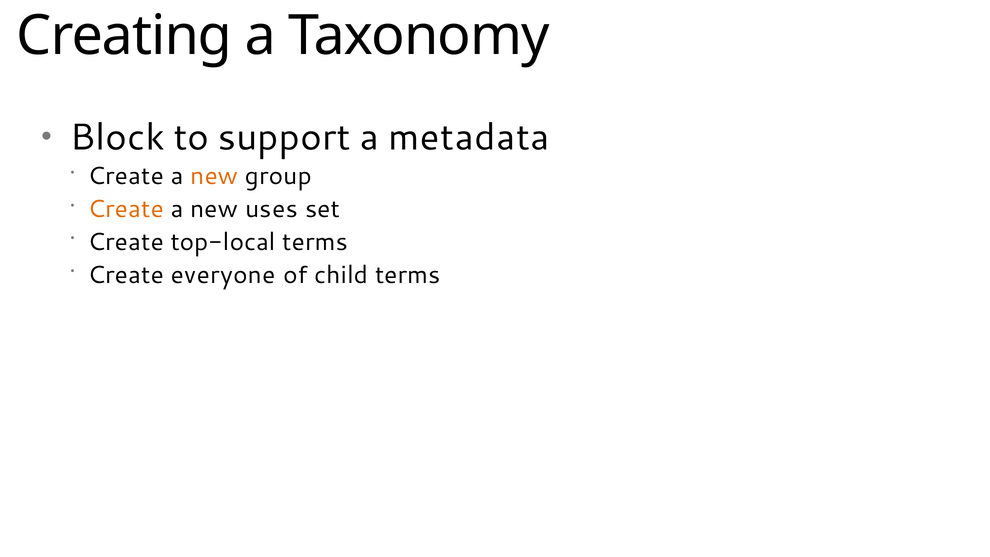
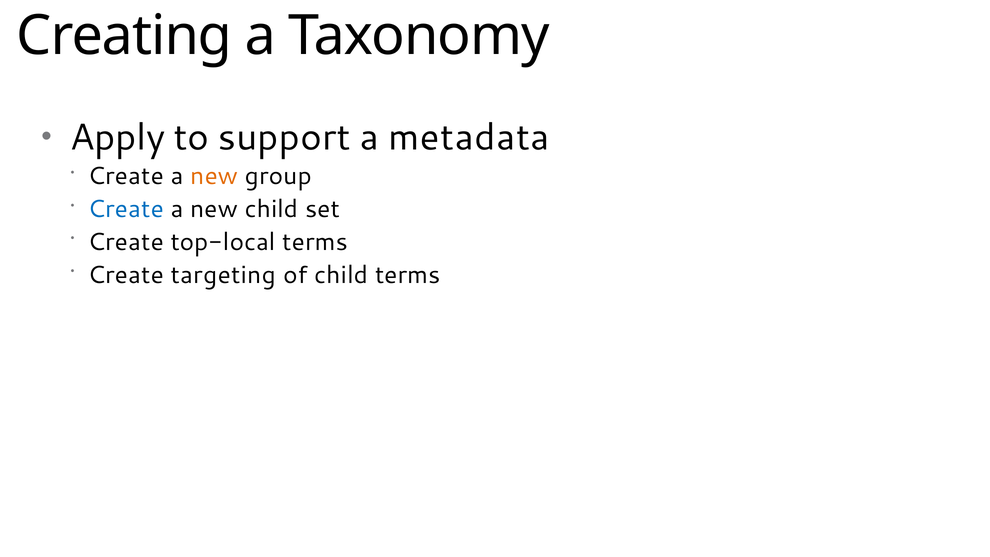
Block: Block -> Apply (117, 137)
Create colour: orange -> blue (126, 209)
new uses: uses -> child (272, 209)
everyone: everyone -> targeting (223, 275)
